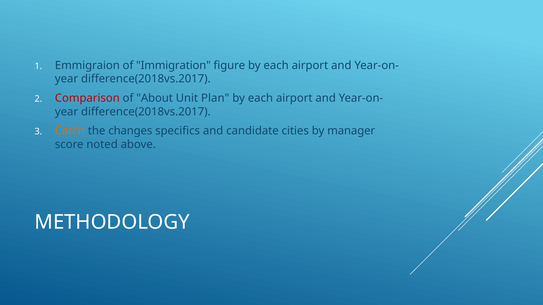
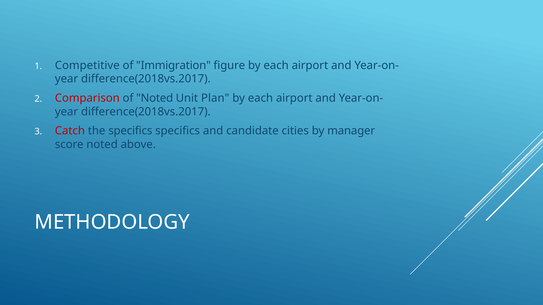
Emmigraion: Emmigraion -> Competitive (87, 65)
of About: About -> Noted (155, 98)
Catch colour: orange -> red (70, 131)
the changes: changes -> specifics (130, 131)
